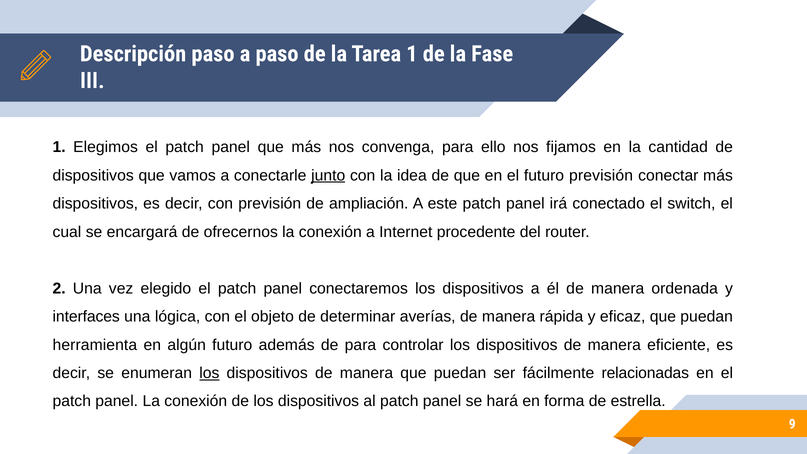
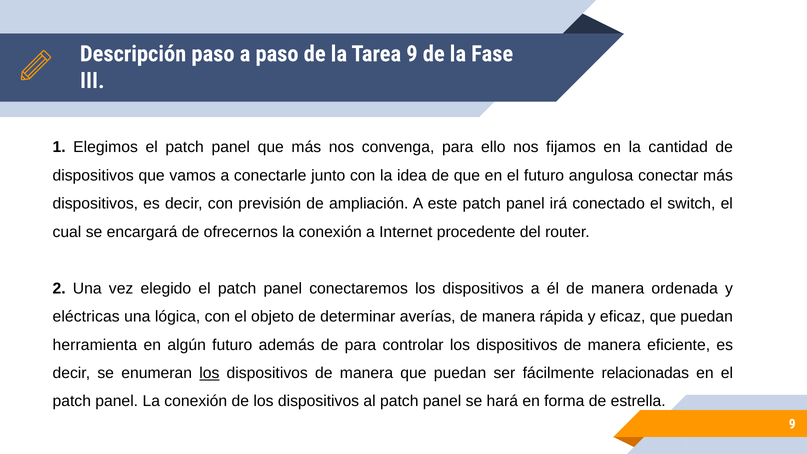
Tarea 1: 1 -> 9 (412, 54)
junto underline: present -> none (328, 175)
futuro previsión: previsión -> angulosa (601, 175)
interfaces: interfaces -> eléctricas (86, 317)
